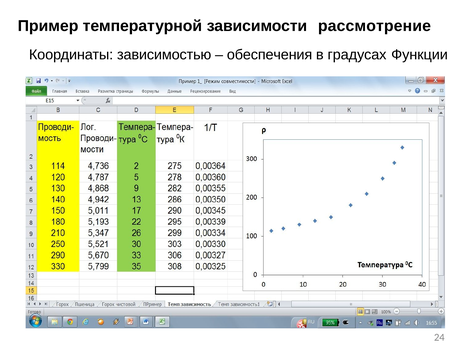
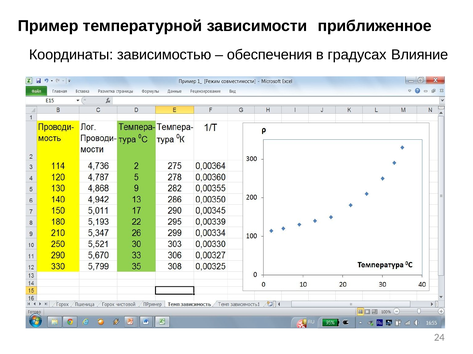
рассмотрение: рассмотрение -> приближенное (375, 26)
Функции: Функции -> Влияние (420, 55)
